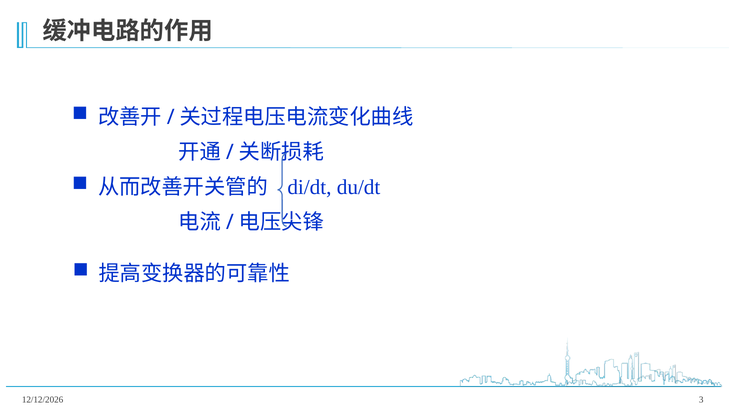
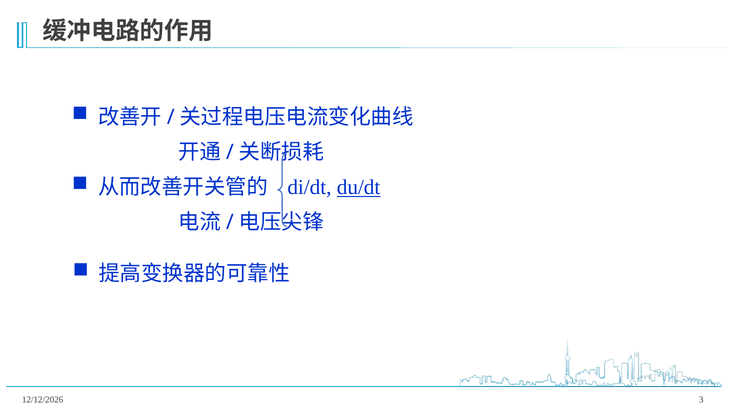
du/dt underline: none -> present (359, 187)
